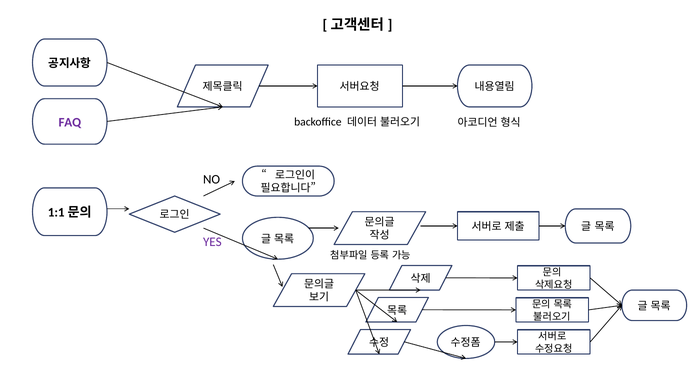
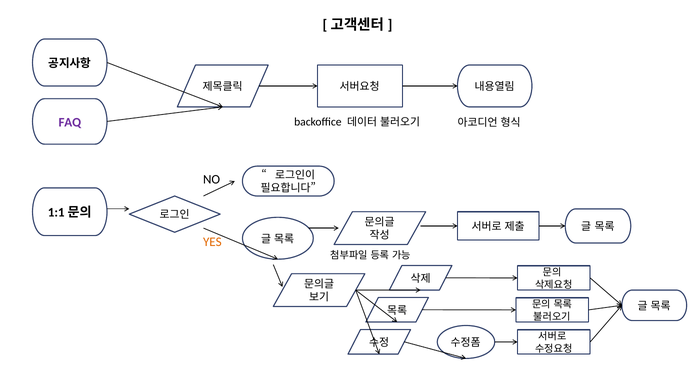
YES colour: purple -> orange (212, 242)
